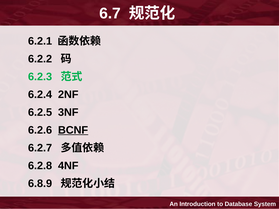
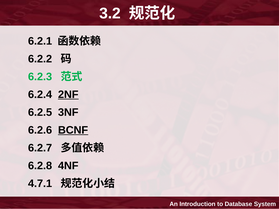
6.7: 6.7 -> 3.2 (110, 13)
2NF underline: none -> present (68, 95)
6.8.9: 6.8.9 -> 4.7.1 (40, 184)
